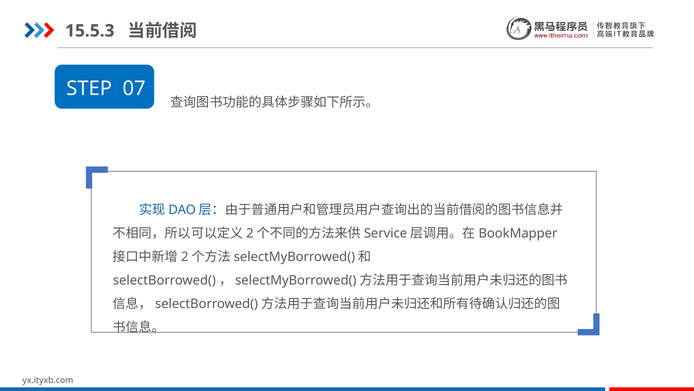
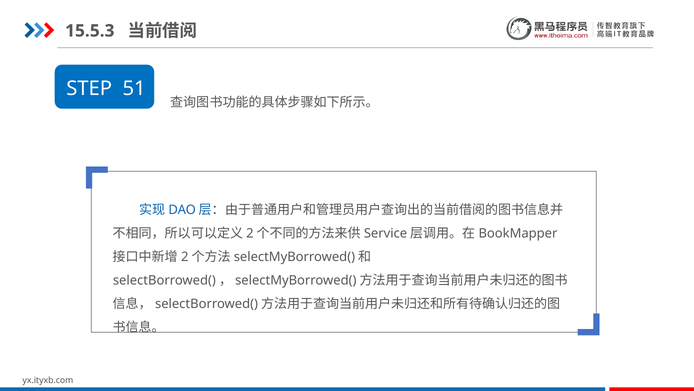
07: 07 -> 51 (134, 88)
